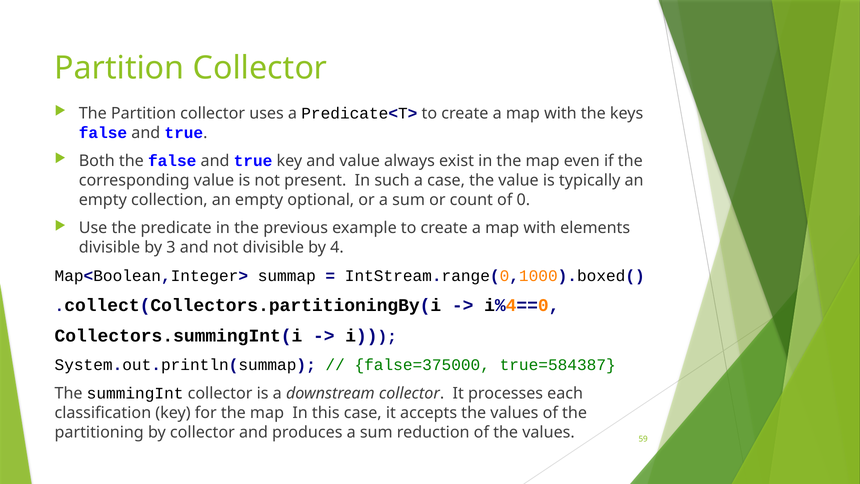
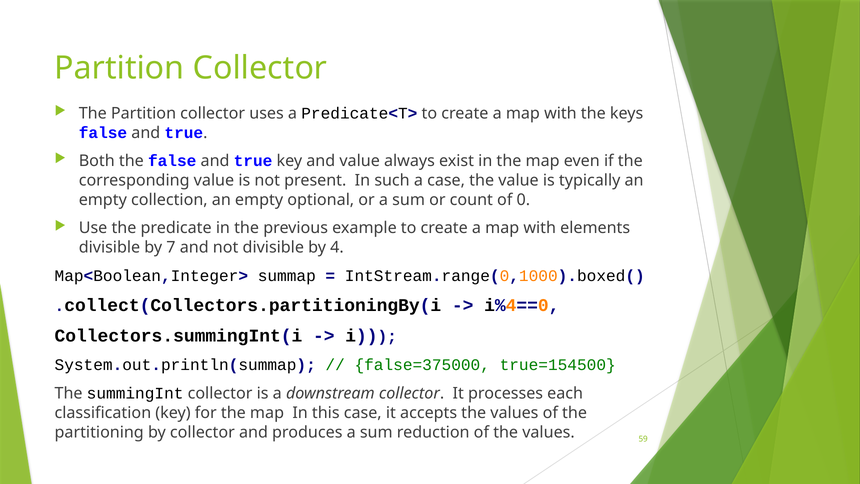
3: 3 -> 7 (171, 247)
true=584387: true=584387 -> true=154500 (558, 365)
